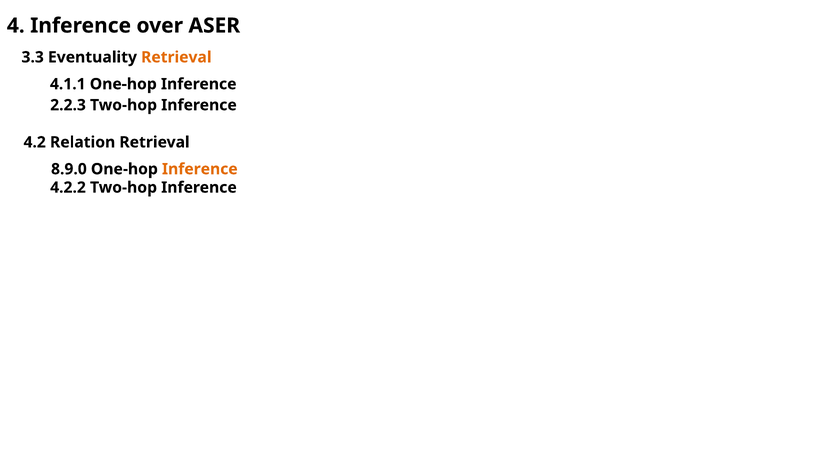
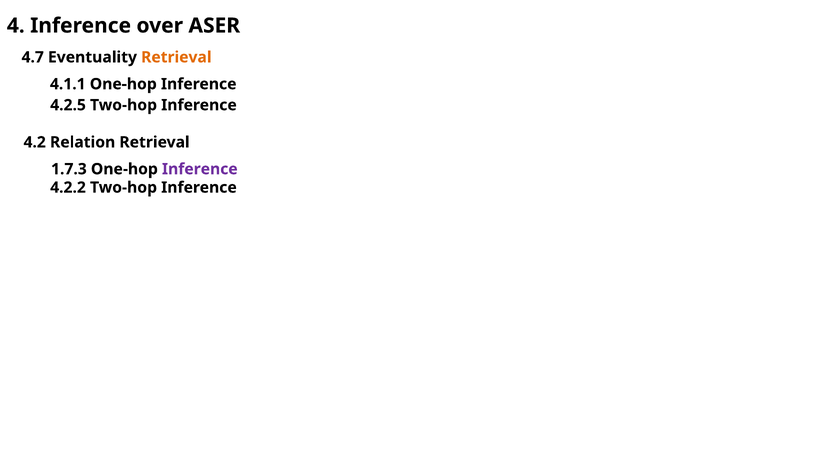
3.3: 3.3 -> 4.7 (33, 57)
2.2.3: 2.2.3 -> 4.2.5 (68, 105)
8.9.0: 8.9.0 -> 1.7.3 (69, 169)
Inference colour: orange -> purple (200, 169)
